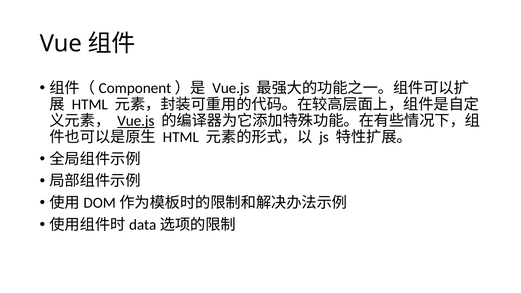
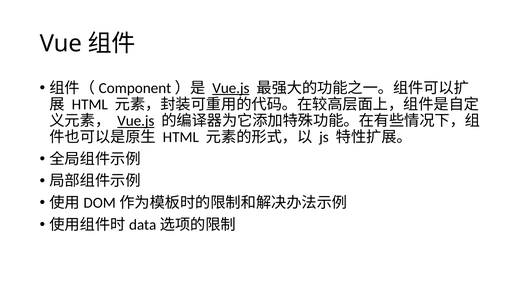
Vue.js underline: none -> present (231, 88)
